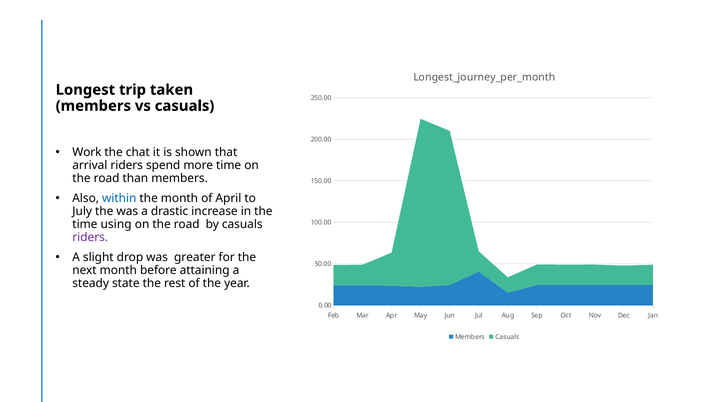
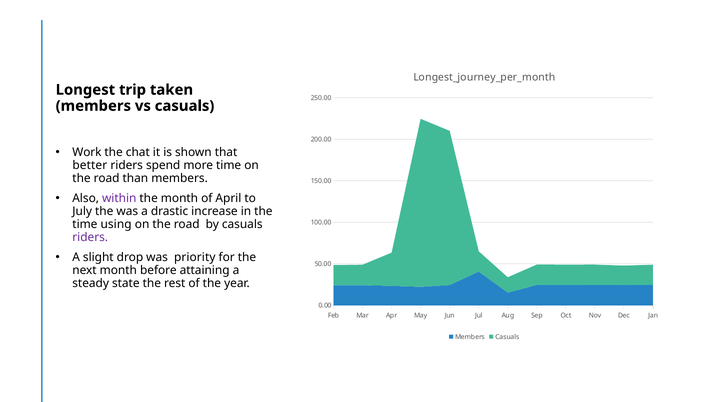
arrival: arrival -> better (90, 165)
within colour: blue -> purple (119, 198)
greater: greater -> priority (195, 257)
